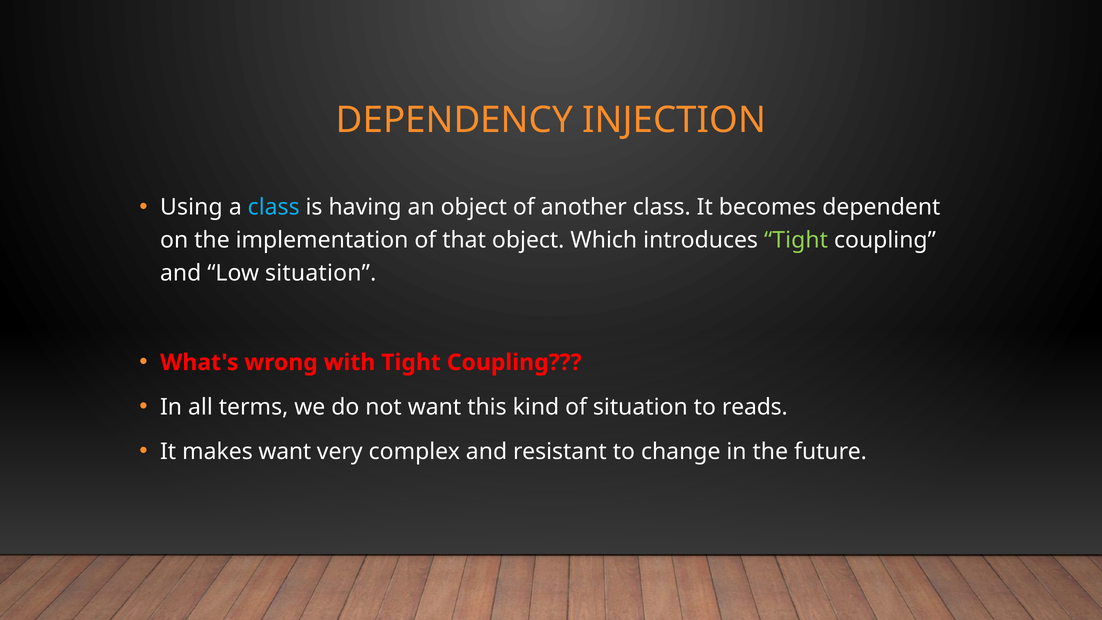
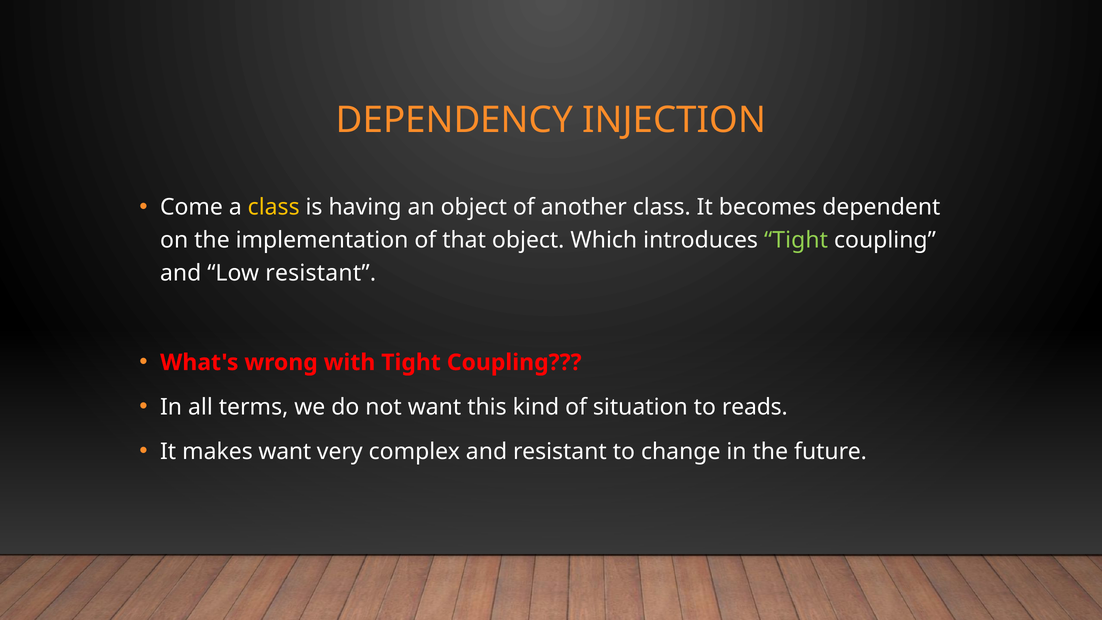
Using: Using -> Come (192, 207)
class colour: light blue -> yellow (274, 207)
Low situation: situation -> resistant (321, 273)
